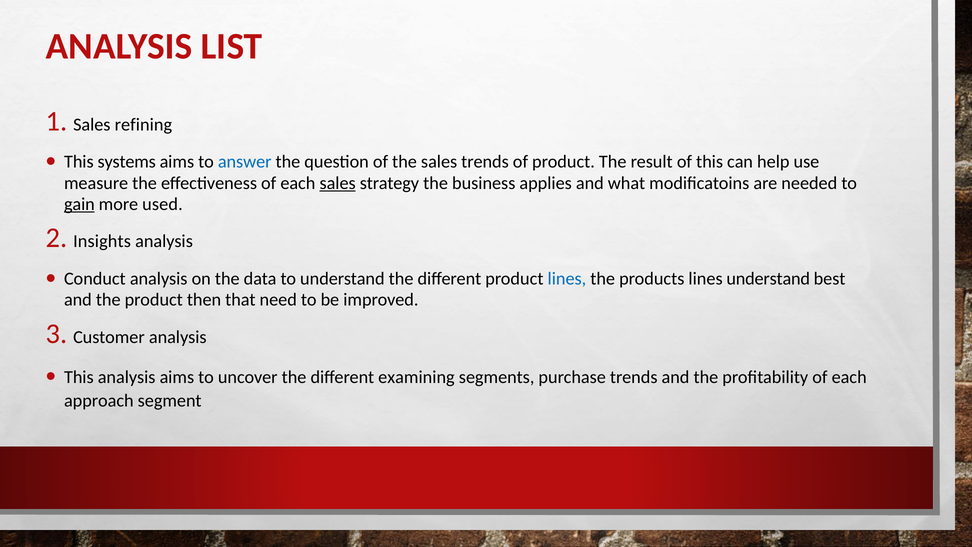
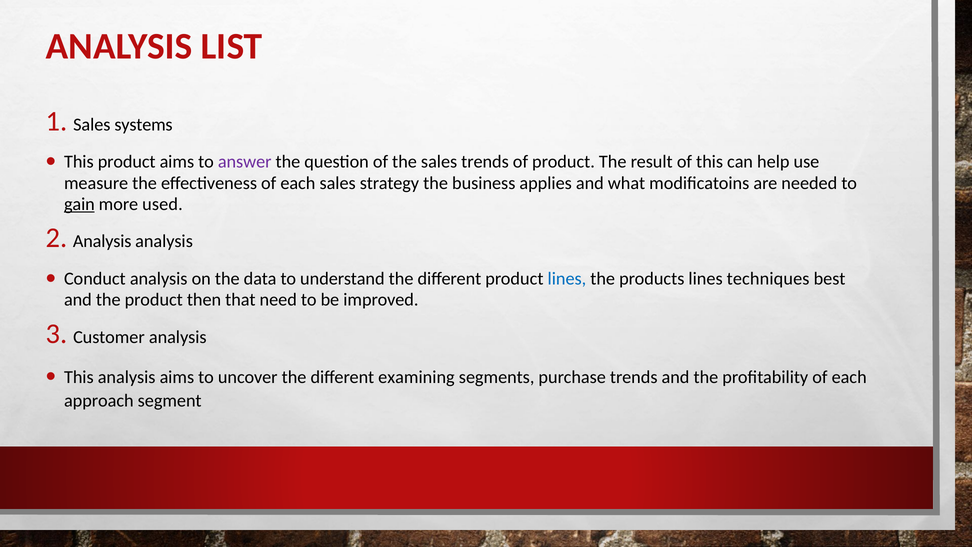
refining: refining -> systems (144, 124)
This systems: systems -> product (127, 162)
answer colour: blue -> purple (245, 162)
sales underline: present -> none (338, 183)
Insights: Insights -> Analysis (102, 241)
lines understand: understand -> techniques (768, 279)
